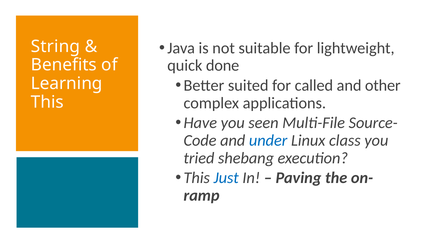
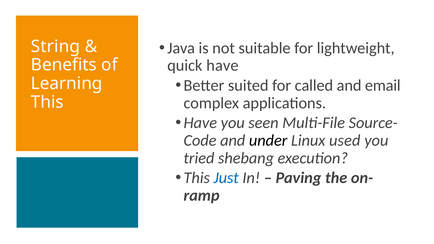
quick done: done -> have (222, 66)
other: other -> email (383, 85)
under colour: blue -> black (268, 141)
class: class -> used (345, 141)
